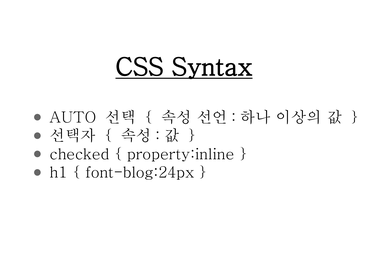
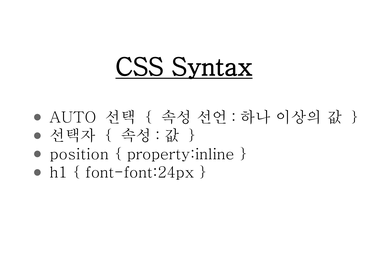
checked: checked -> position (79, 154)
font-blog:24px: font-blog:24px -> font-font:24px (140, 173)
